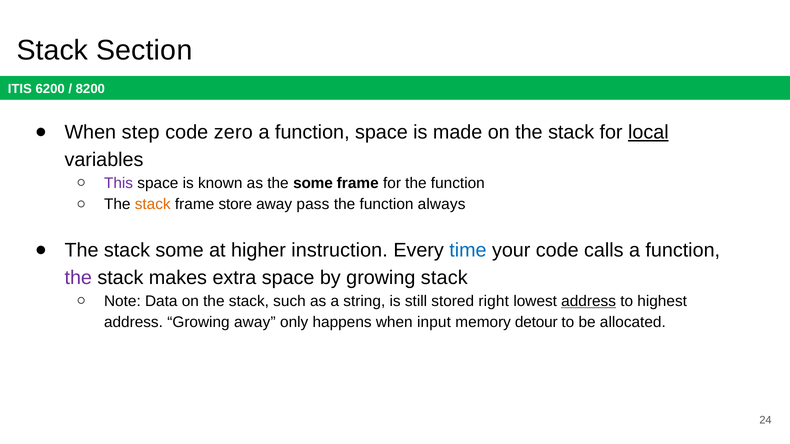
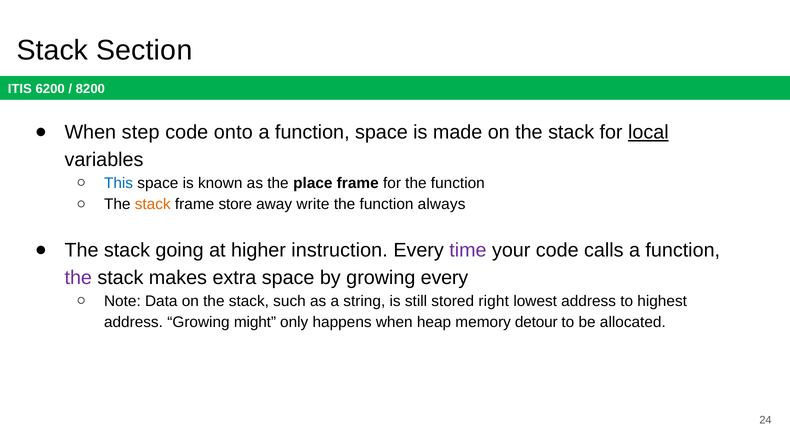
zero: zero -> onto (233, 132)
This colour: purple -> blue (119, 183)
the some: some -> place (313, 183)
pass: pass -> write (313, 204)
stack some: some -> going (180, 251)
time colour: blue -> purple (468, 251)
growing stack: stack -> every (444, 278)
address underline: present -> none (589, 301)
Growing away: away -> might (255, 323)
input: input -> heap (434, 323)
